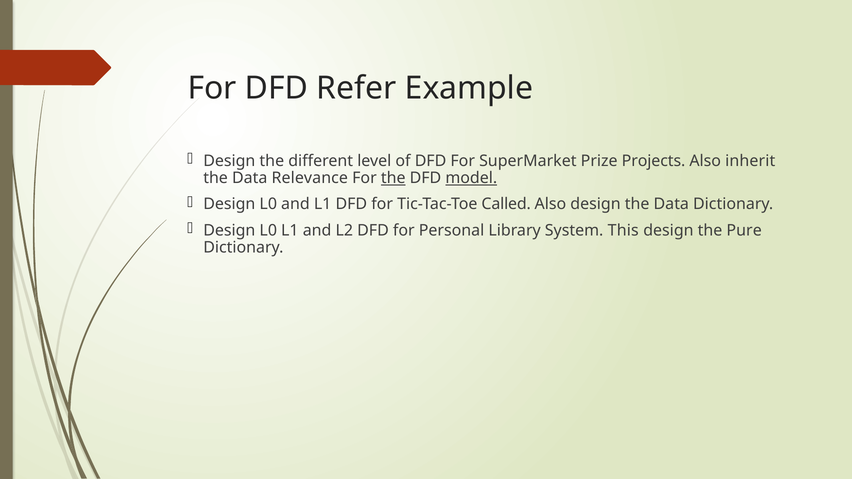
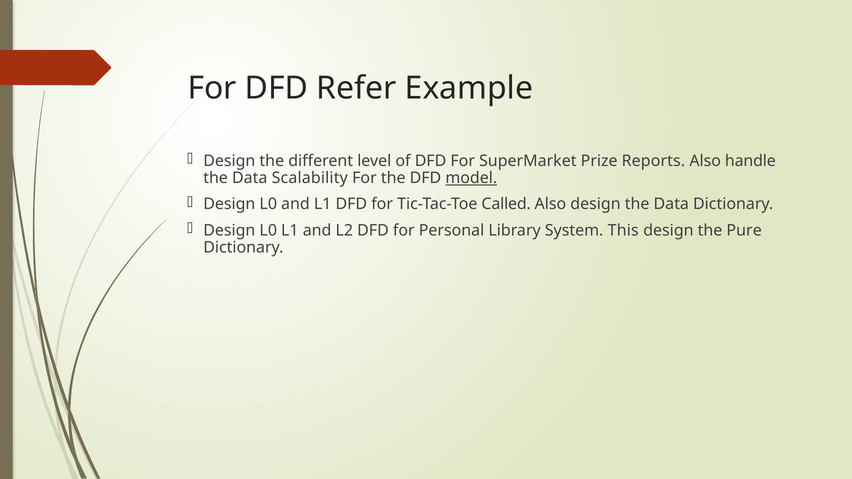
Projects: Projects -> Reports (653, 161)
inherit: inherit -> handle (750, 161)
Relevance: Relevance -> Scalability (310, 178)
the underline: present -> none (393, 178)
